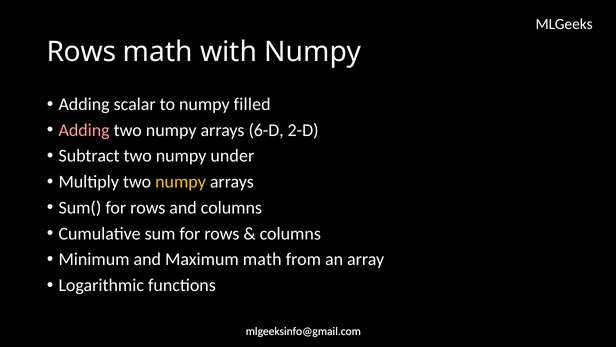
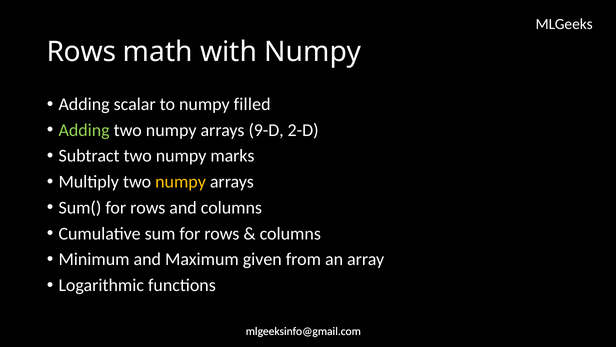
Adding colour: pink -> light green (84, 130)
6-D: 6-D -> 9-D (266, 130)
under: under -> marks (232, 156)
Maximum math: math -> given (262, 259)
